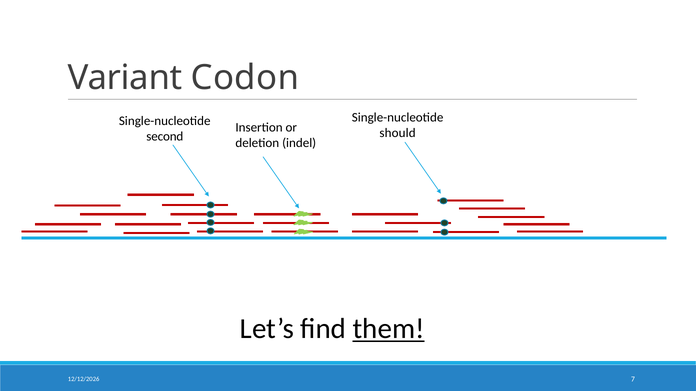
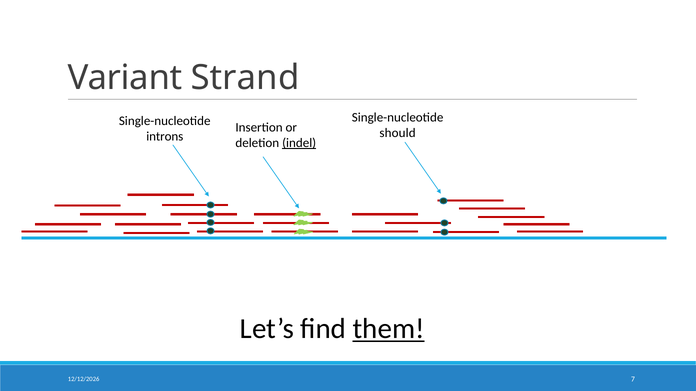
Codon: Codon -> Strand (245, 78)
second: second -> introns (165, 137)
indel underline: none -> present (299, 143)
